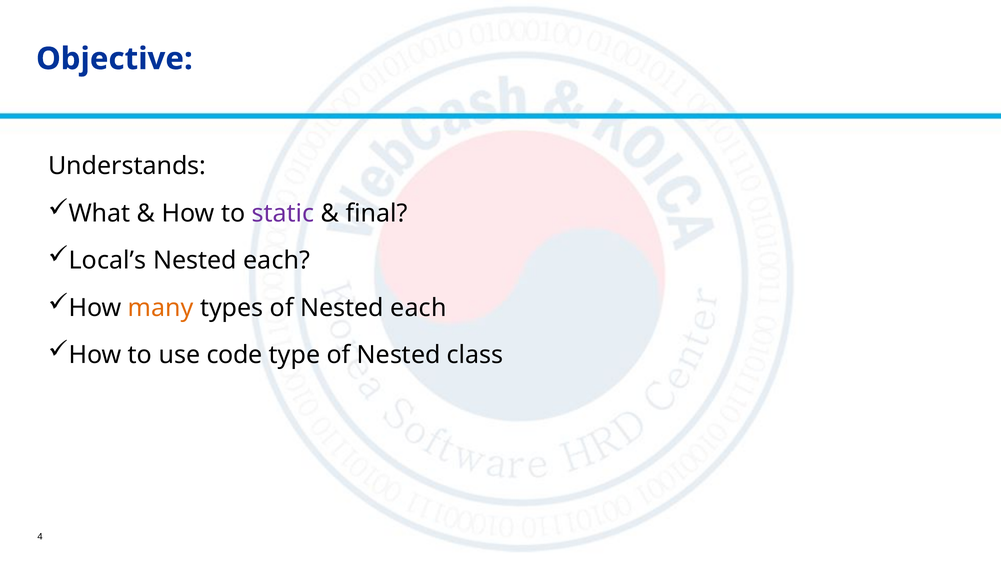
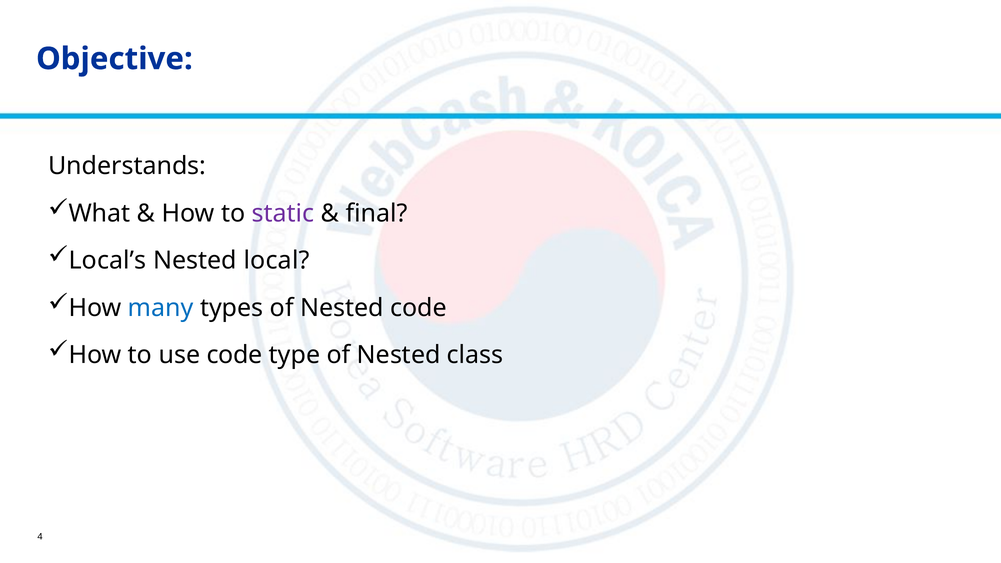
each: each -> local (277, 261)
many colour: orange -> blue (161, 308)
of Nested each: each -> code (419, 308)
